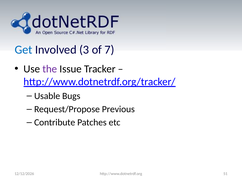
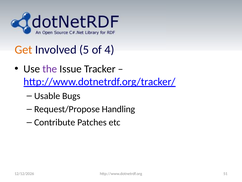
Get colour: blue -> orange (24, 50)
3: 3 -> 5 (84, 50)
7: 7 -> 4 (109, 50)
Previous: Previous -> Handling (118, 109)
